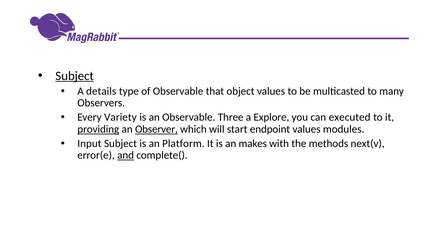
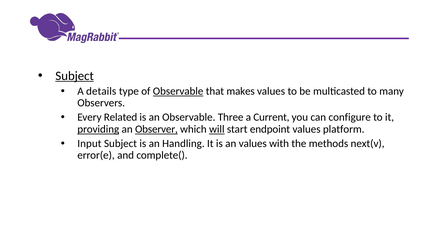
Observable underline: none -> present (178, 91)
object: object -> makes (241, 91)
Variety: Variety -> Related (121, 117)
Explore: Explore -> Current (271, 117)
executed: executed -> configure (350, 117)
will underline: none -> present (217, 129)
modules: modules -> platform (344, 129)
Platform: Platform -> Handling (183, 143)
an makes: makes -> values (253, 143)
and underline: present -> none (126, 155)
